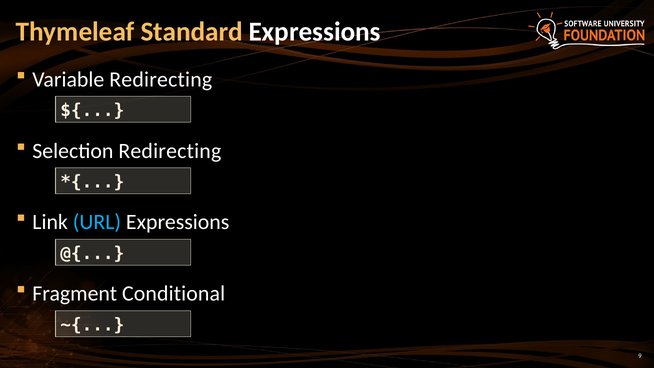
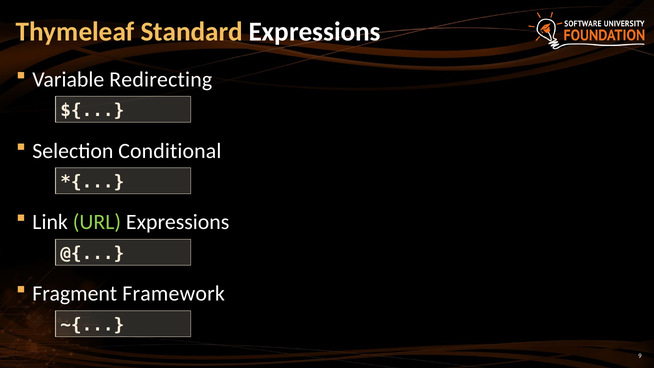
Selection Redirecting: Redirecting -> Conditional (170, 151)
URL colour: light blue -> light green (97, 222)
Conditional: Conditional -> Framework (174, 294)
